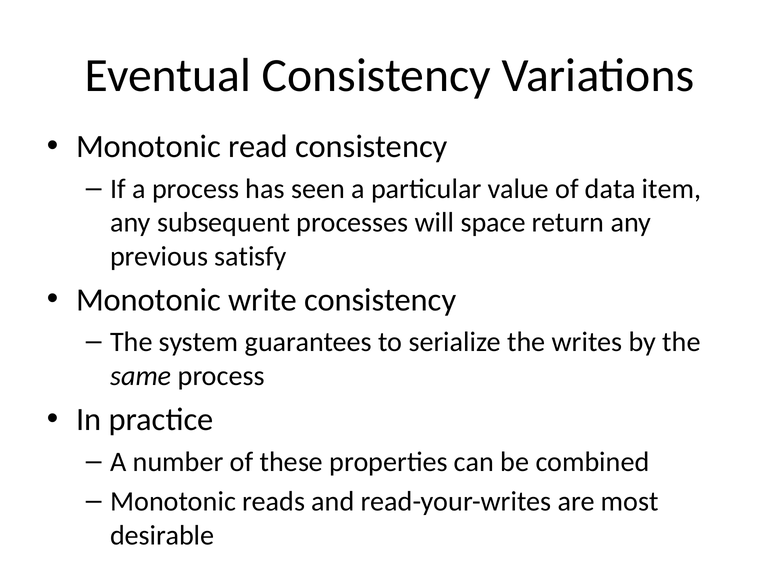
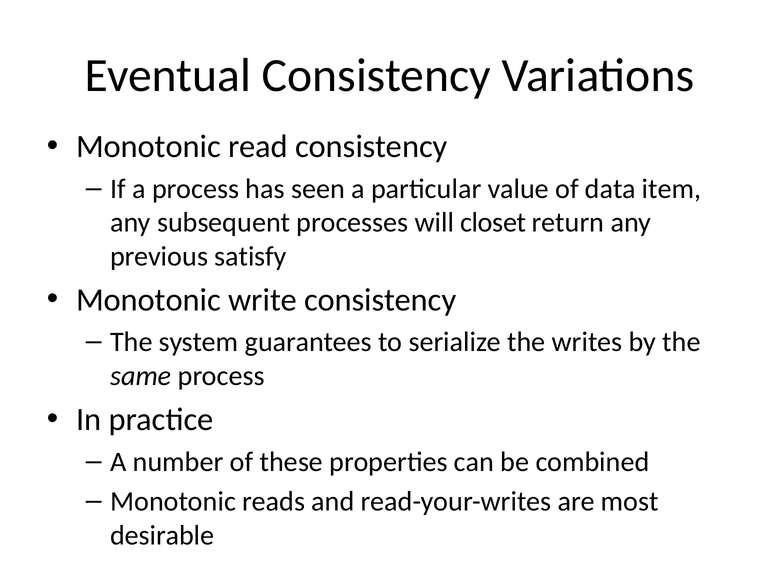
space: space -> closet (493, 223)
